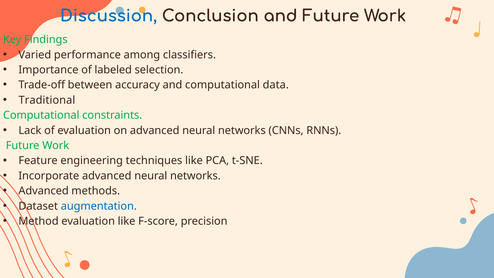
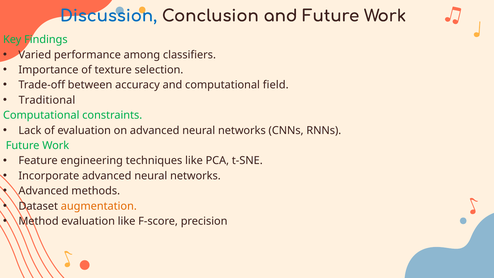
labeled: labeled -> texture (113, 70)
data: data -> field (276, 85)
augmentation colour: blue -> orange (99, 206)
